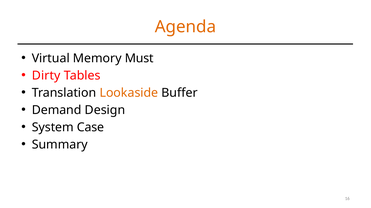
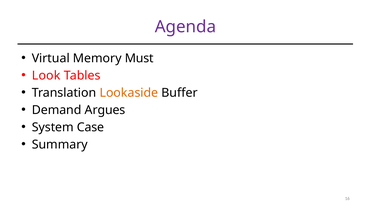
Agenda colour: orange -> purple (185, 27)
Dirty: Dirty -> Look (46, 76)
Design: Design -> Argues (105, 110)
